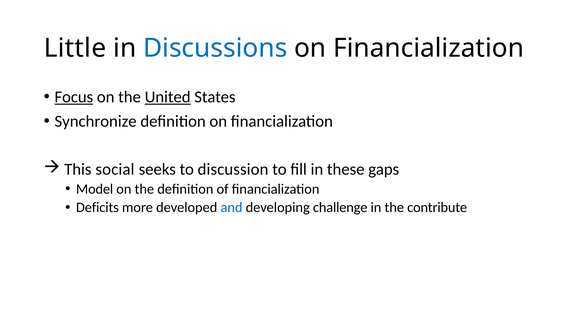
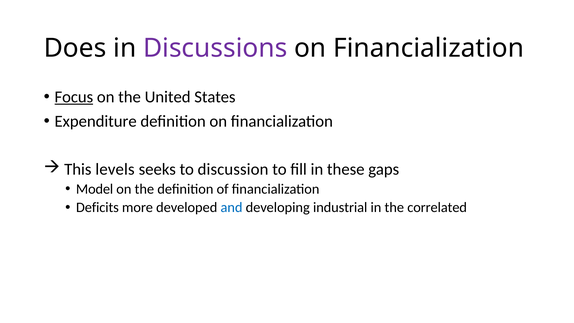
Little: Little -> Does (75, 48)
Discussions colour: blue -> purple (215, 48)
United underline: present -> none (168, 97)
Synchronize: Synchronize -> Expenditure (96, 121)
social: social -> levels (115, 169)
challenge: challenge -> industrial (340, 208)
contribute: contribute -> correlated (437, 208)
